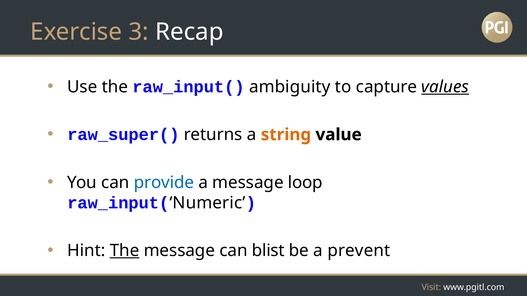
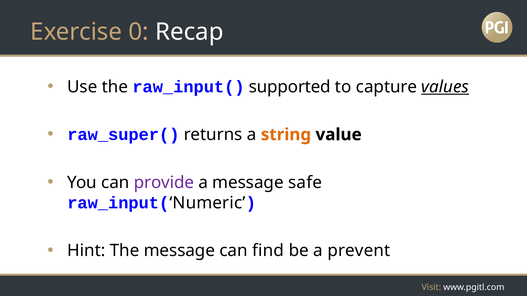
3: 3 -> 0 (139, 32)
ambiguity: ambiguity -> supported (290, 87)
provide colour: blue -> purple (164, 183)
loop: loop -> safe (305, 183)
The underline: present -> none (125, 251)
blist: blist -> find (268, 251)
